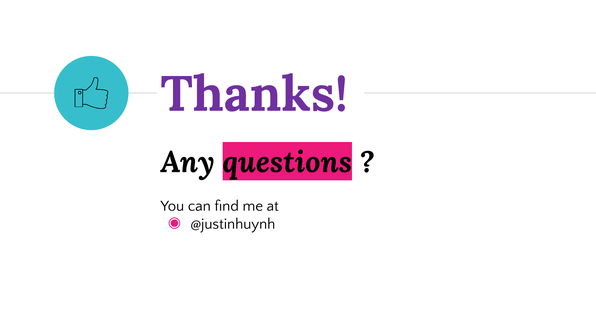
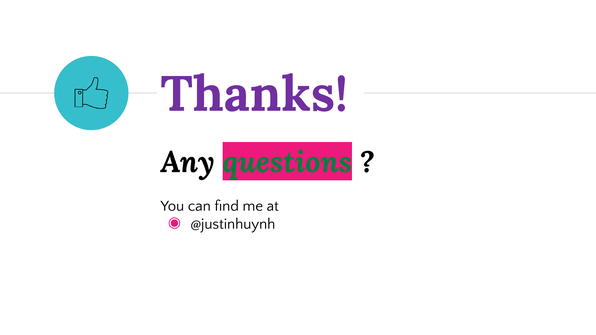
questions colour: black -> green (287, 162)
